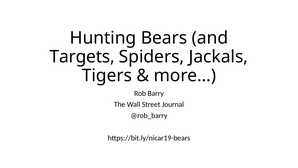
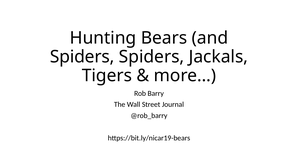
Targets: Targets -> Spiders (82, 57)
